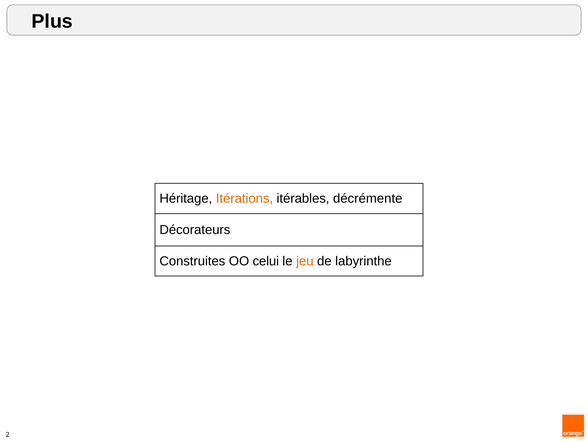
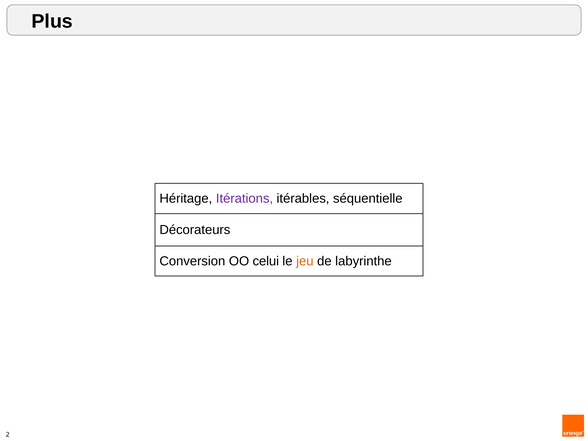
Itérations colour: orange -> purple (244, 199)
décrémente: décrémente -> séquentielle (368, 199)
Construites: Construites -> Conversion (192, 261)
